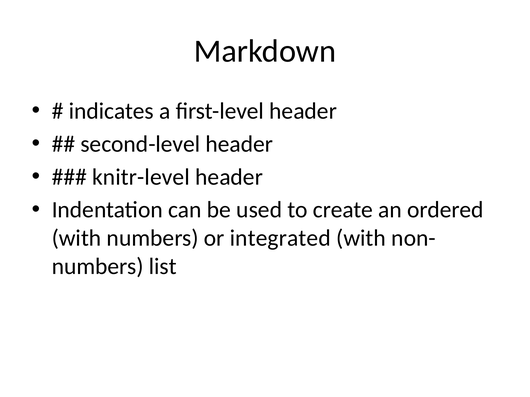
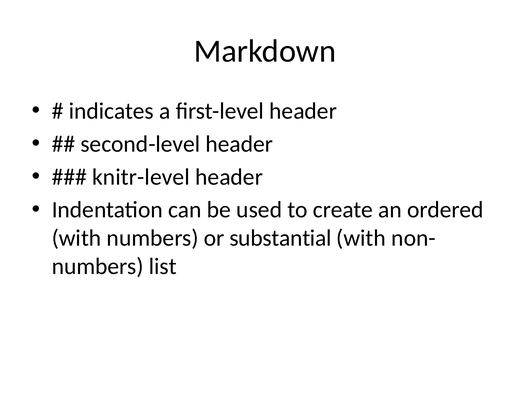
integrated: integrated -> substantial (280, 238)
